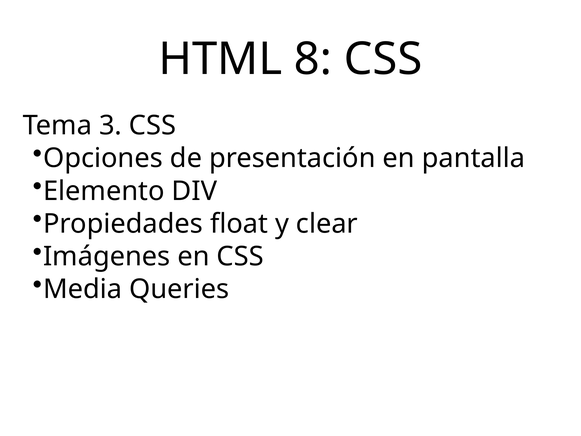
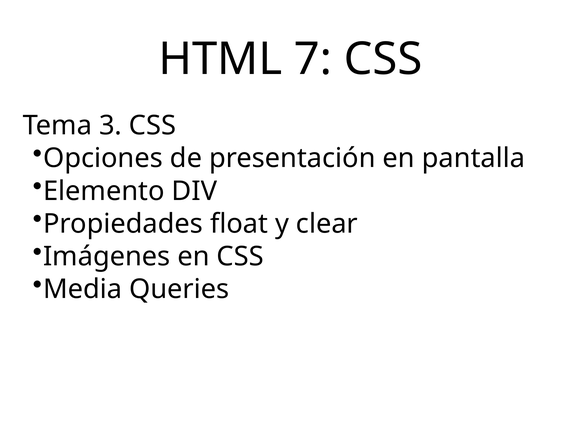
8: 8 -> 7 (313, 59)
